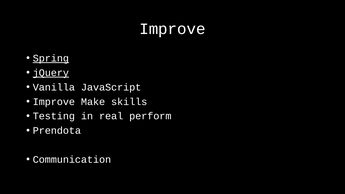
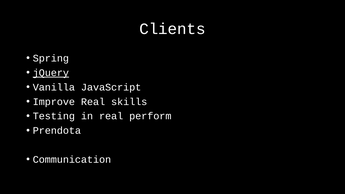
Improve: Improve -> Clients (172, 29)
Spring underline: present -> none (51, 58)
Improve Make: Make -> Real (93, 102)
